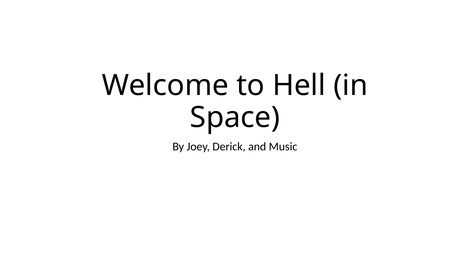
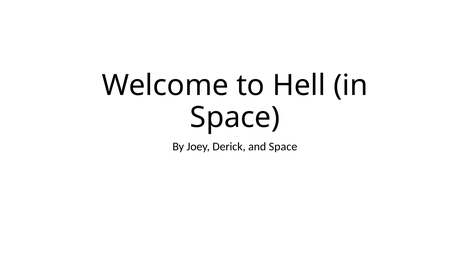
and Music: Music -> Space (283, 147)
